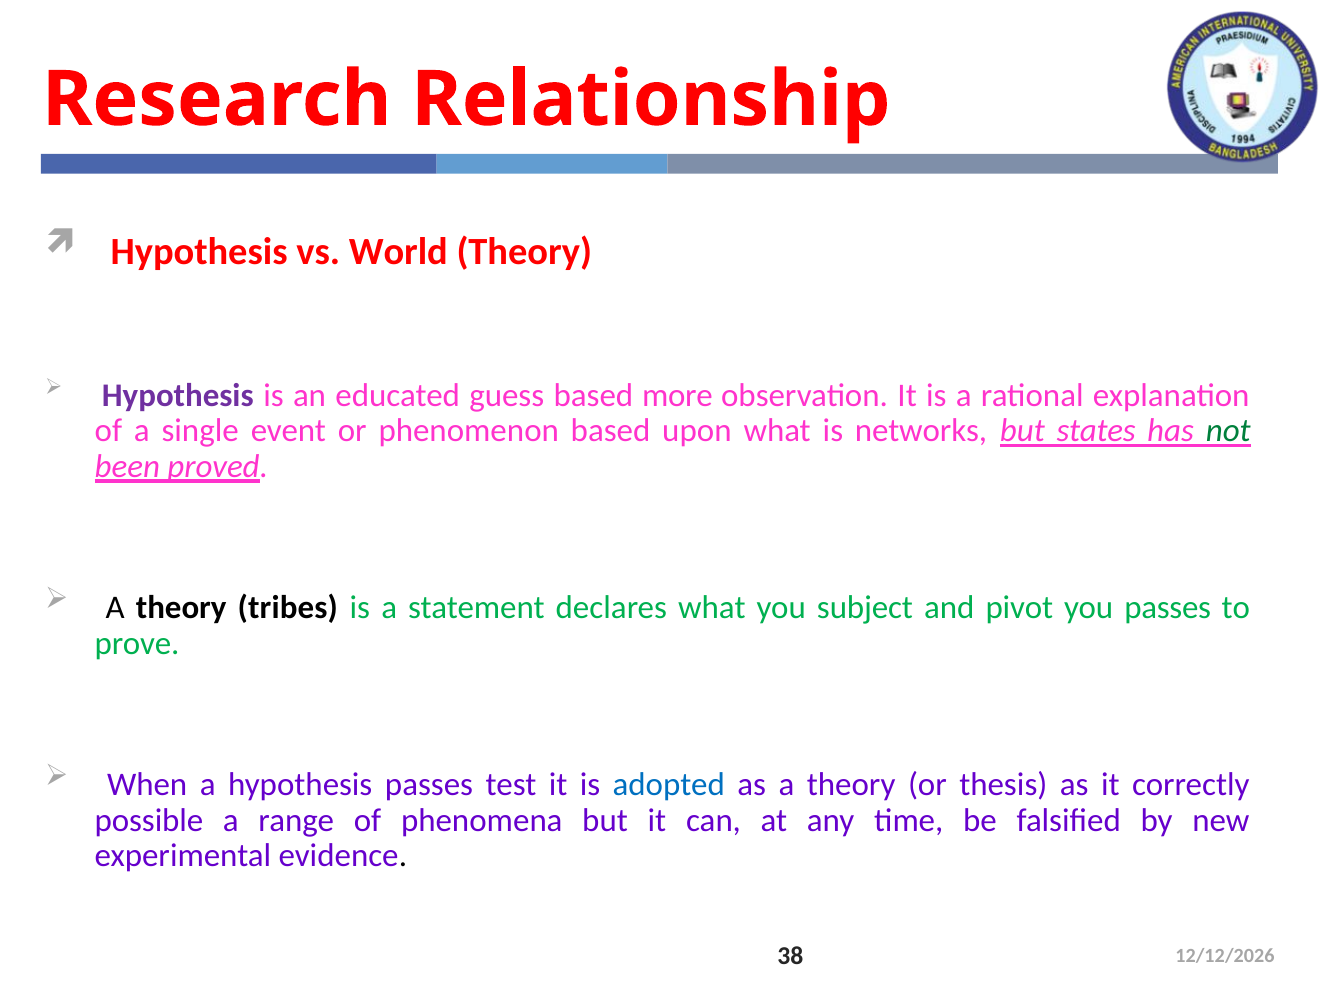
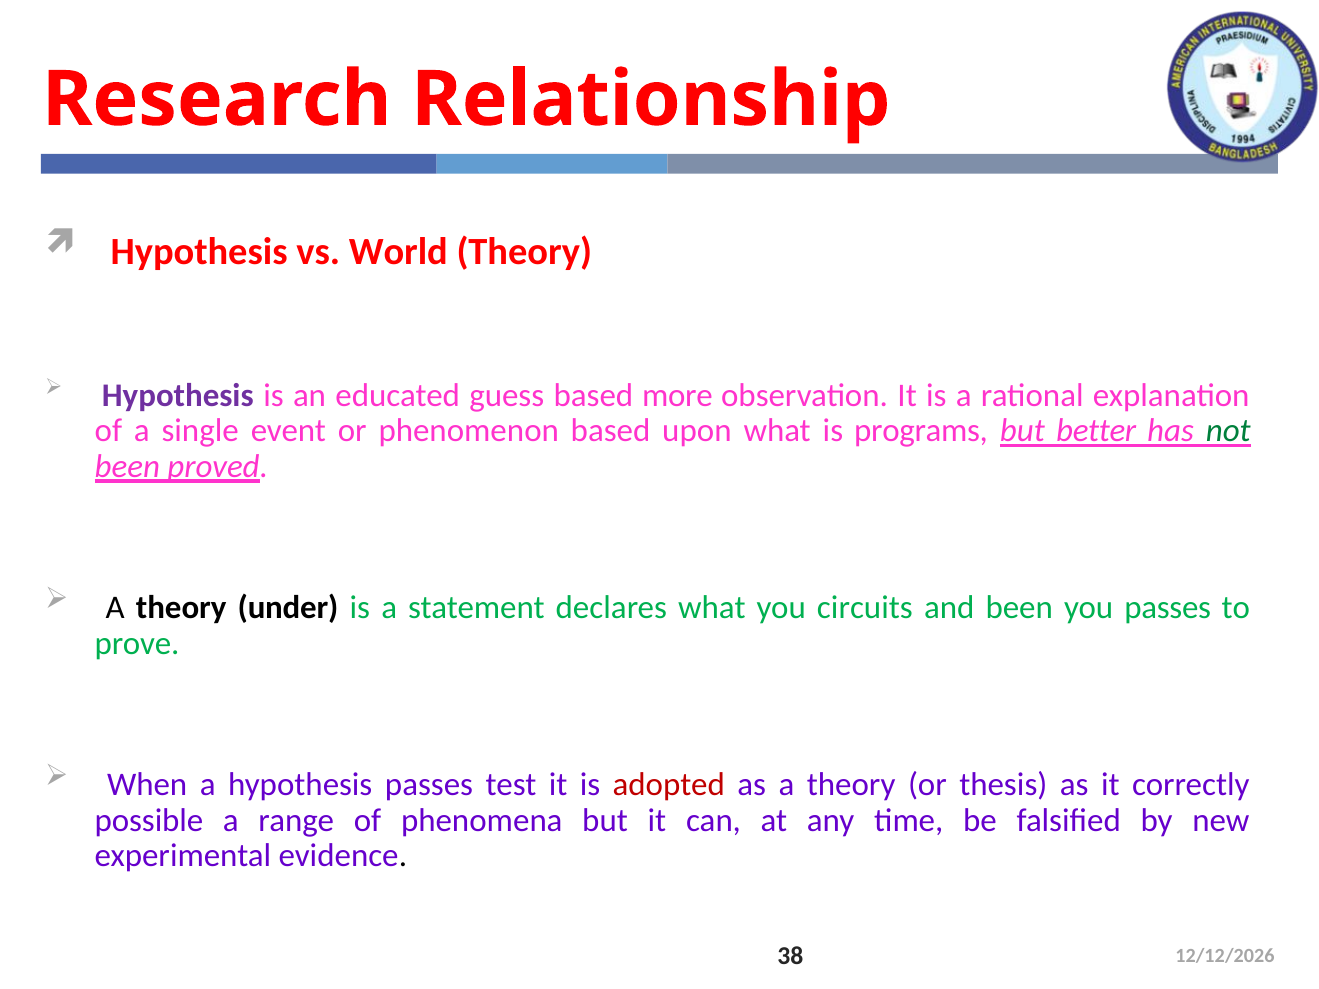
networks: networks -> programs (921, 431)
states: states -> better (1096, 431)
tribes: tribes -> under (288, 608)
subject: subject -> circuits (865, 608)
and pivot: pivot -> been (1019, 608)
adopted colour: blue -> red (669, 785)
